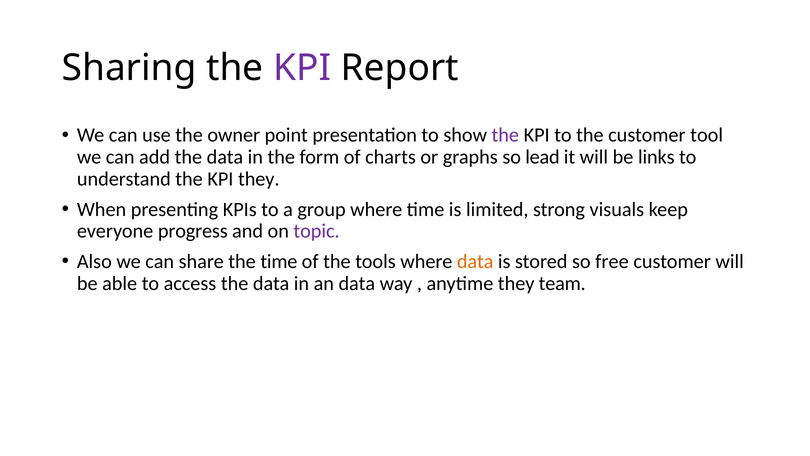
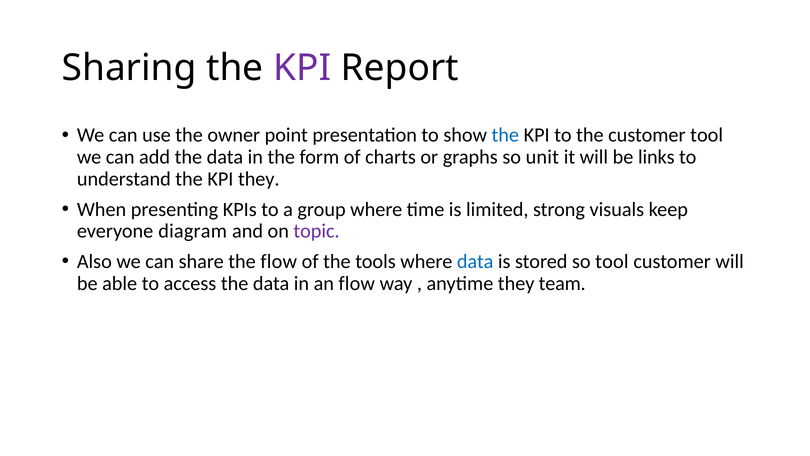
the colour: purple -> blue (505, 135)
lead: lead -> unit (542, 157)
progress: progress -> diagram (193, 231)
the time: time -> flow (279, 261)
data colour: orange -> blue (475, 261)
so free: free -> tool (612, 261)
an data: data -> flow (357, 283)
